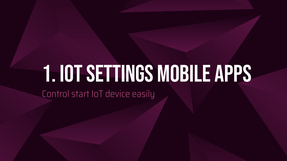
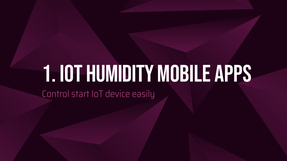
settings: settings -> humidity (120, 74)
